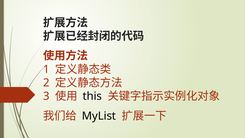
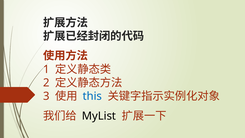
this colour: black -> blue (92, 96)
